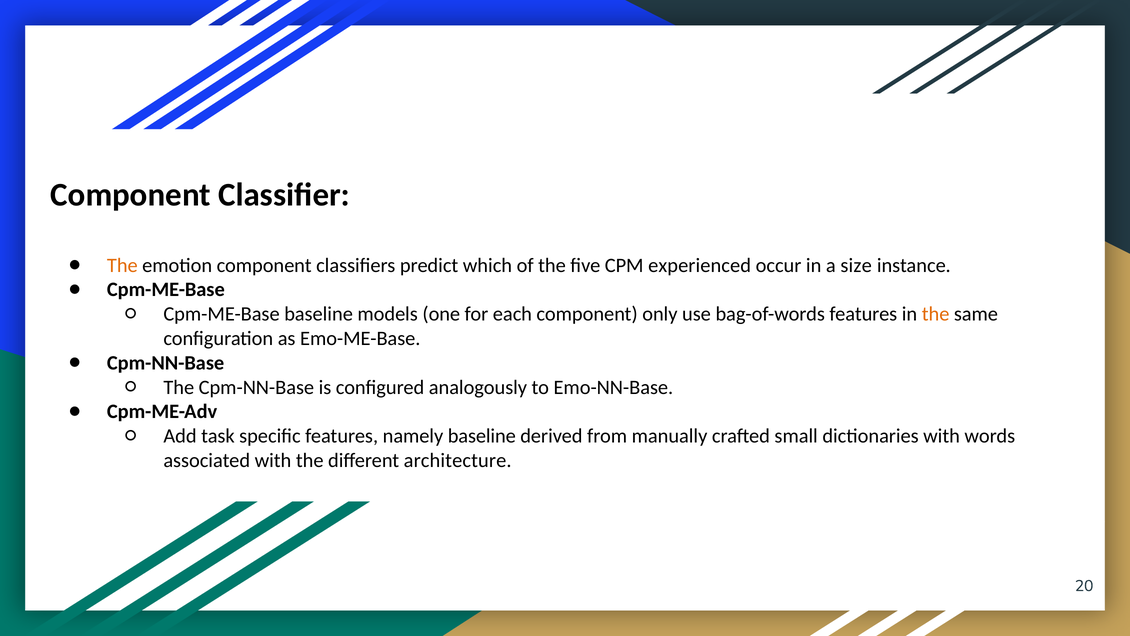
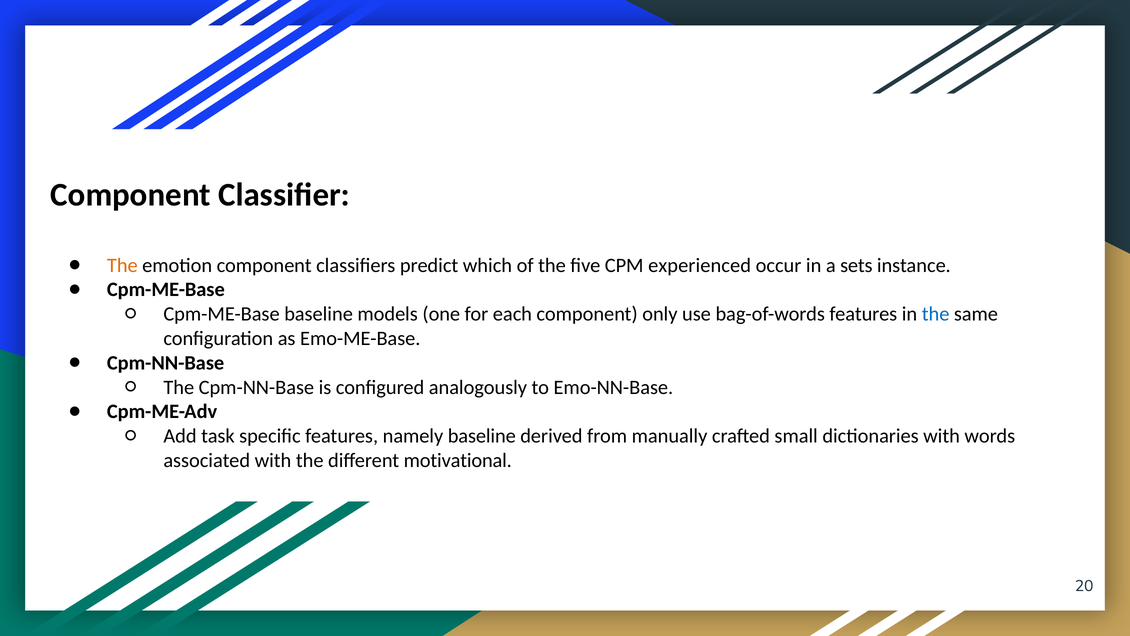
size: size -> sets (856, 265)
the colour: orange -> blue (936, 314)
architecture: architecture -> motivational (458, 460)
